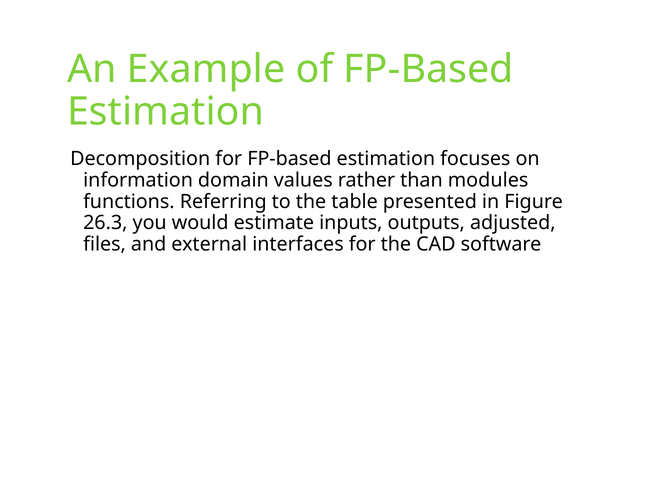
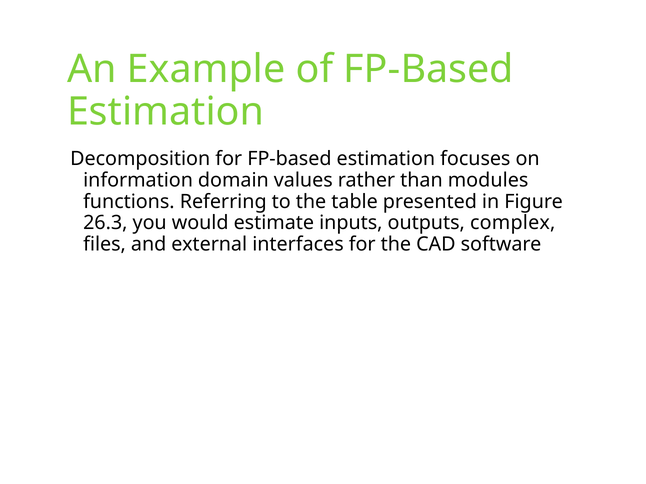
adjusted: adjusted -> complex (513, 223)
